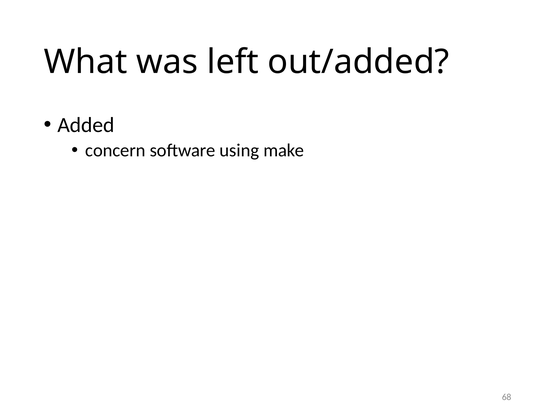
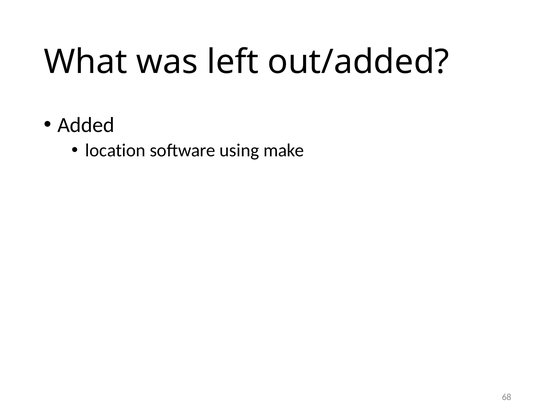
concern: concern -> location (115, 151)
